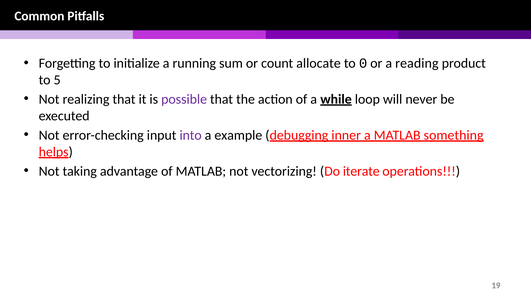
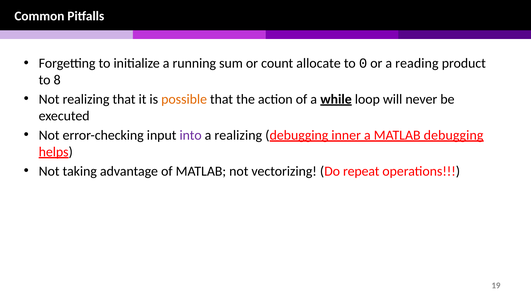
5: 5 -> 8 (57, 80)
possible colour: purple -> orange (184, 99)
a example: example -> realizing (238, 135)
MATLAB something: something -> debugging (454, 135)
iterate: iterate -> repeat (361, 171)
